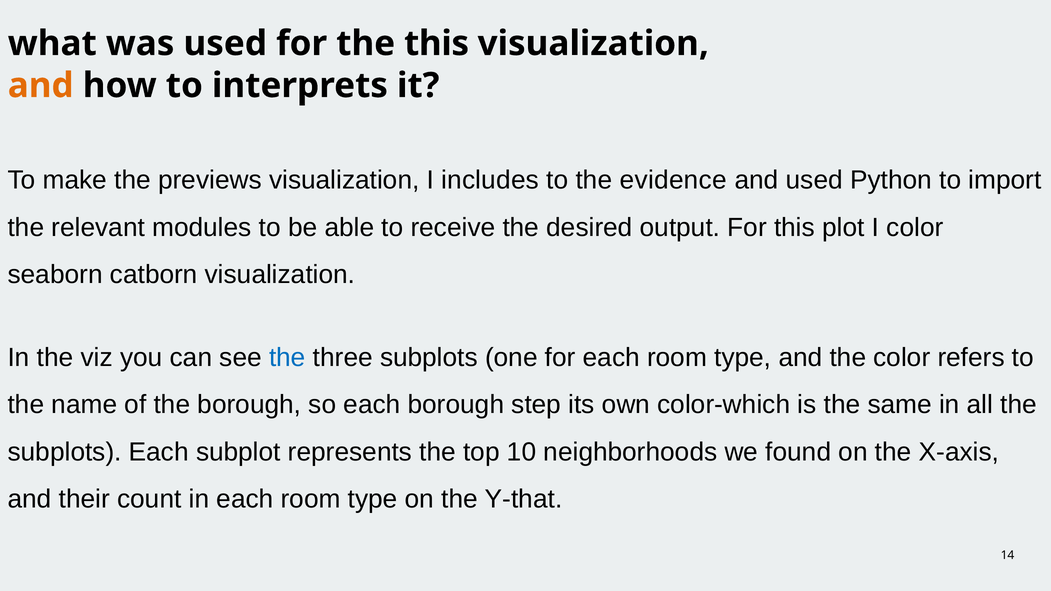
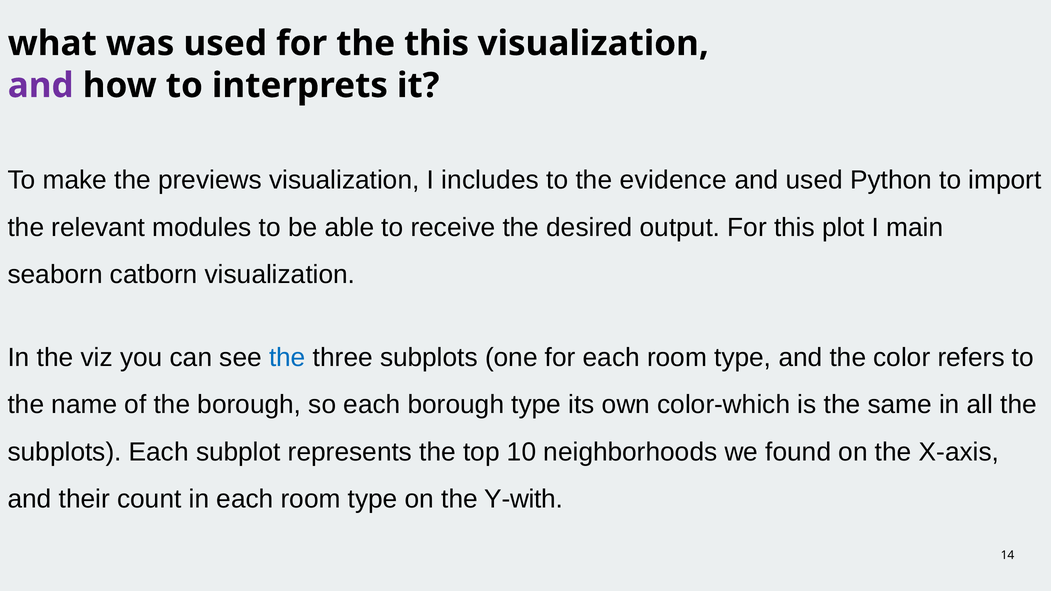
and colour: orange -> purple (41, 86)
I color: color -> main (915, 227)
borough step: step -> type (536, 405)
Y-that: Y-that -> Y-with (524, 499)
